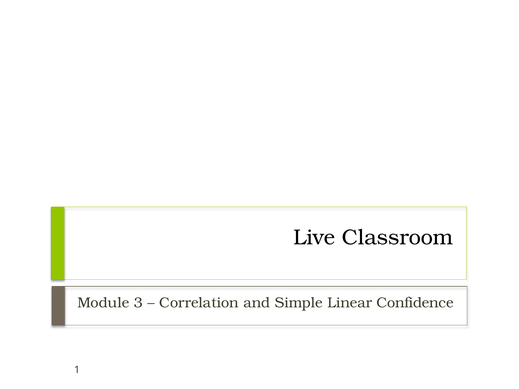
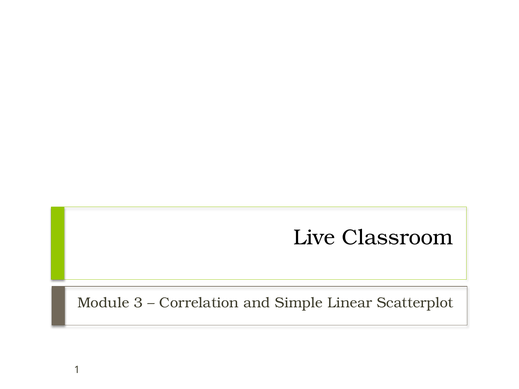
Confidence: Confidence -> Scatterplot (415, 303)
